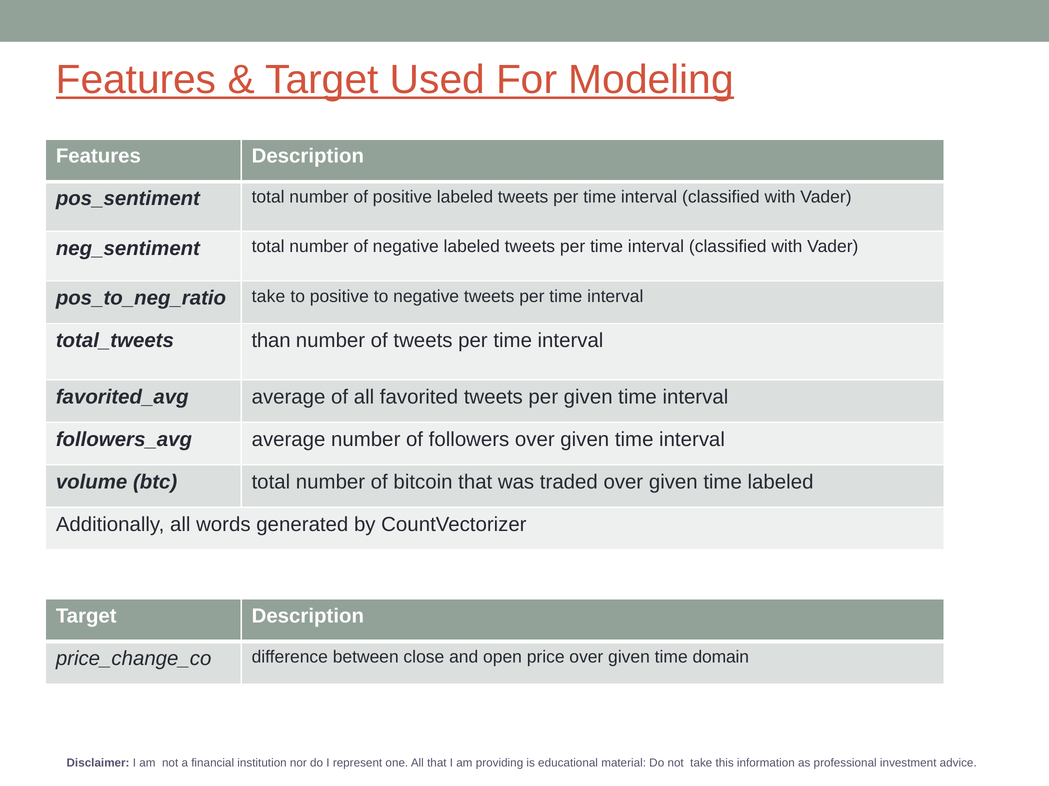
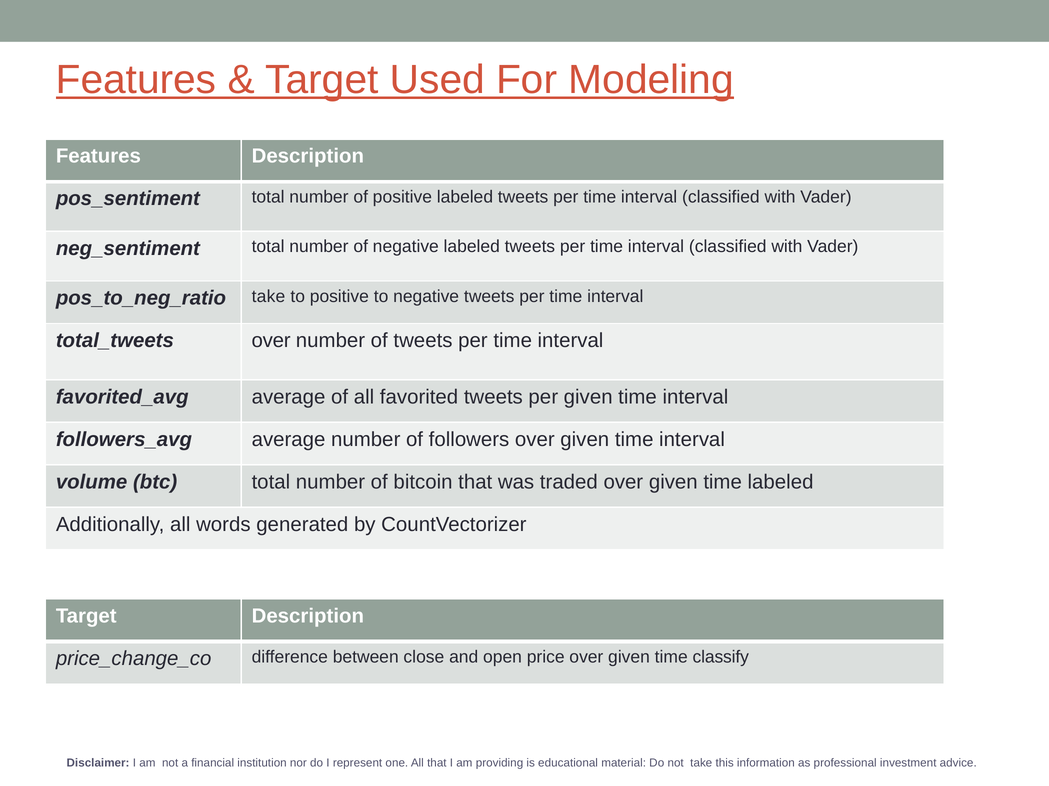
than: than -> over (271, 341)
domain: domain -> classify (721, 658)
